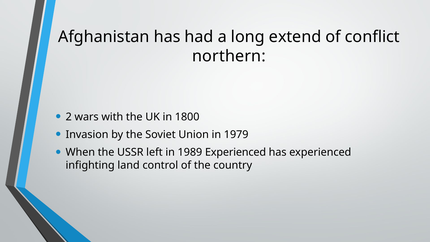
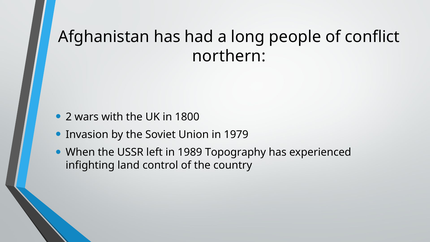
extend: extend -> people (295, 37)
1989 Experienced: Experienced -> Topography (236, 152)
